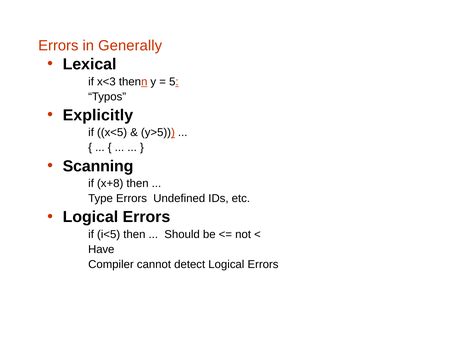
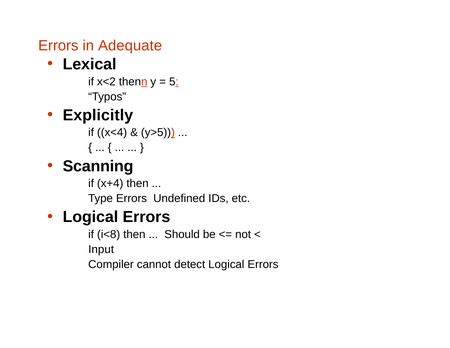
Generally: Generally -> Adequate (130, 46)
x<3: x<3 -> x<2 (106, 82)
x<5: x<5 -> x<4 (112, 132)
x+8: x+8 -> x+4 (110, 183)
i<5: i<5 -> i<8 (109, 234)
Have: Have -> Input (101, 249)
